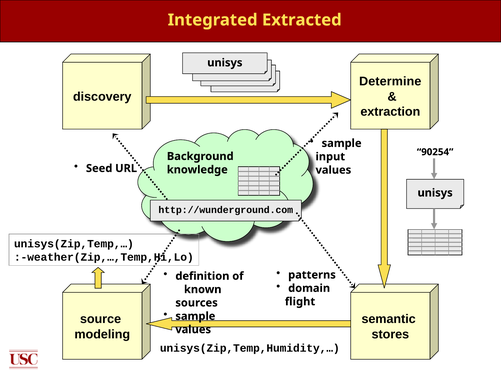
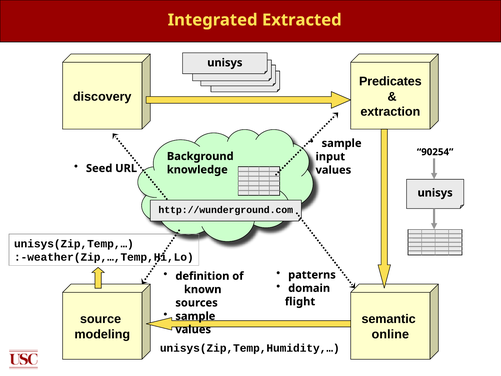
Determine: Determine -> Predicates (390, 81)
stores: stores -> online (390, 334)
